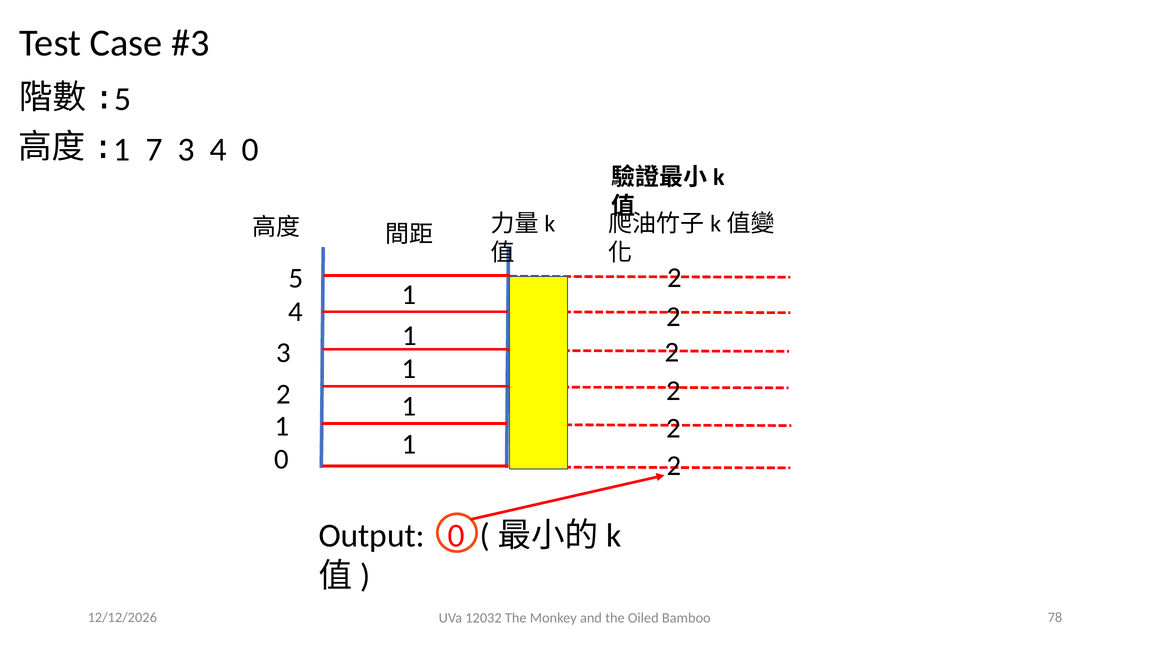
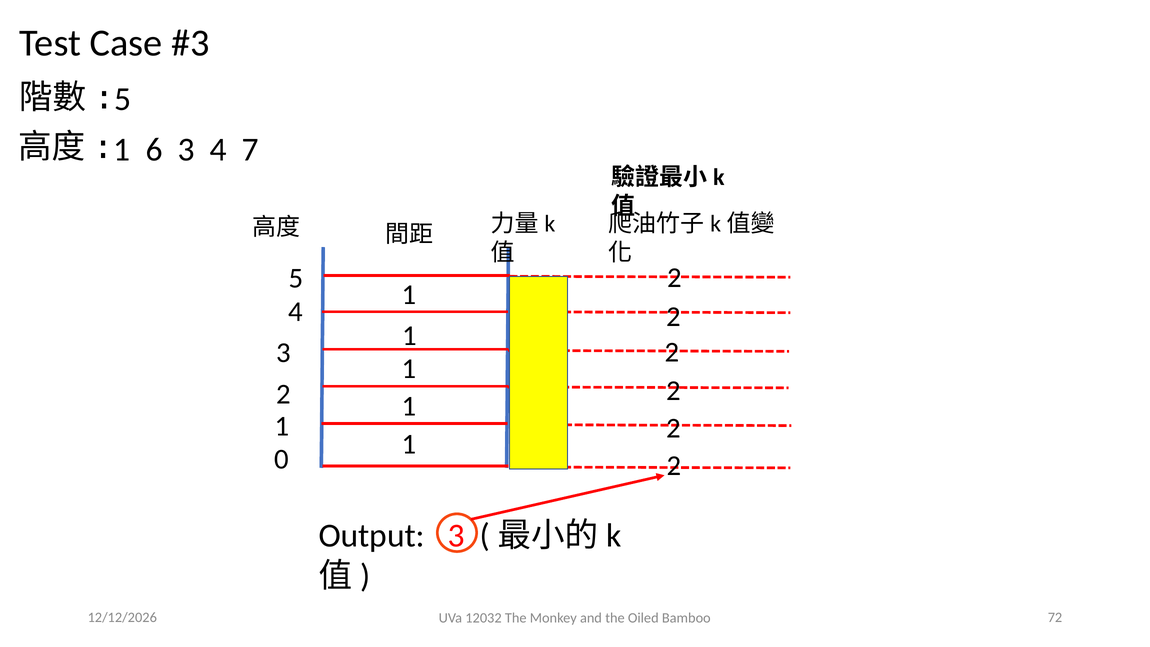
7: 7 -> 6 (154, 149)
4 0: 0 -> 7 (250, 149)
Output 0: 0 -> 3 (456, 536)
78: 78 -> 72 (1055, 618)
